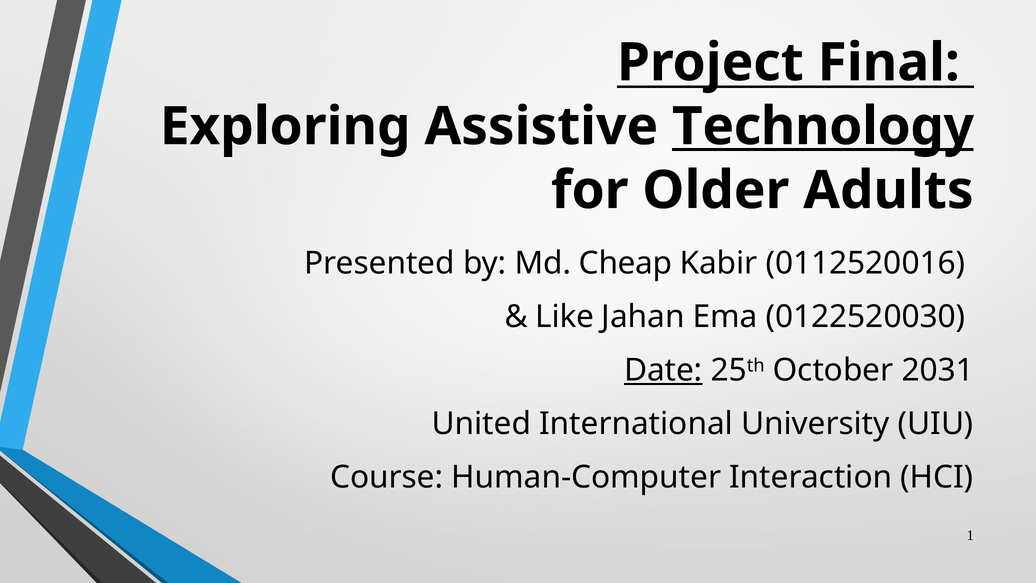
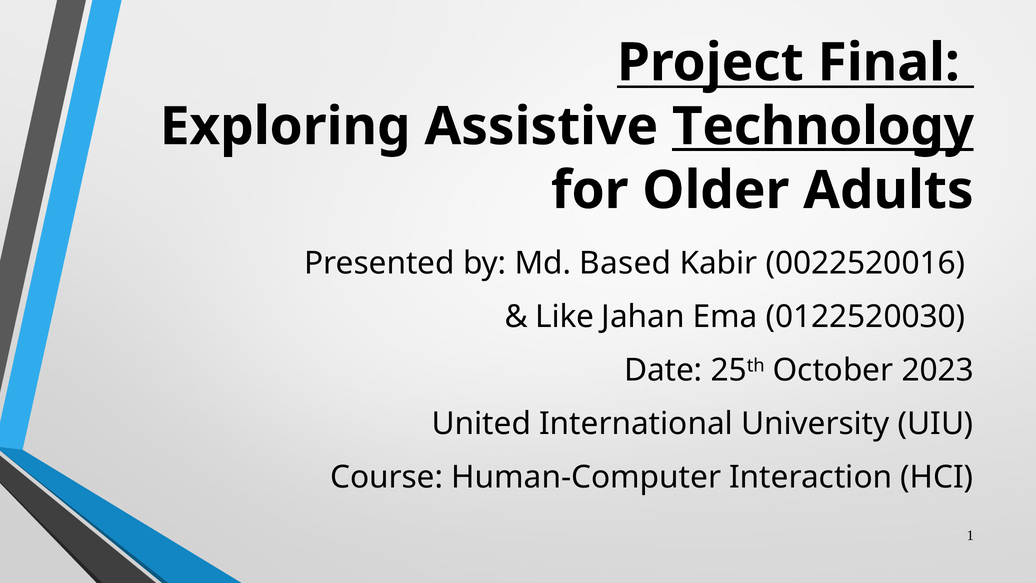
Cheap: Cheap -> Based (625, 263)
0112520016: 0112520016 -> 0022520016 (865, 263)
Date underline: present -> none (663, 370)
2031: 2031 -> 2023 (938, 370)
